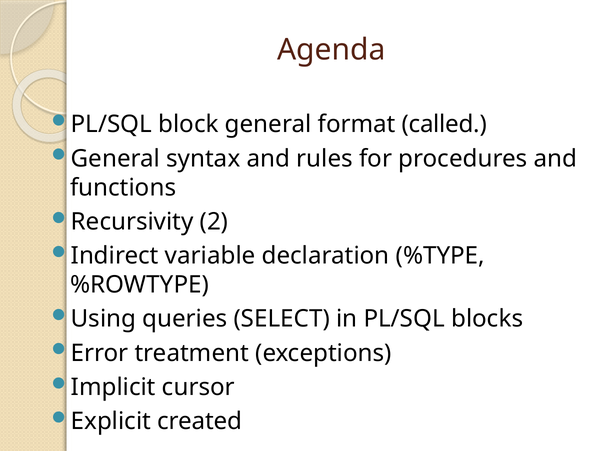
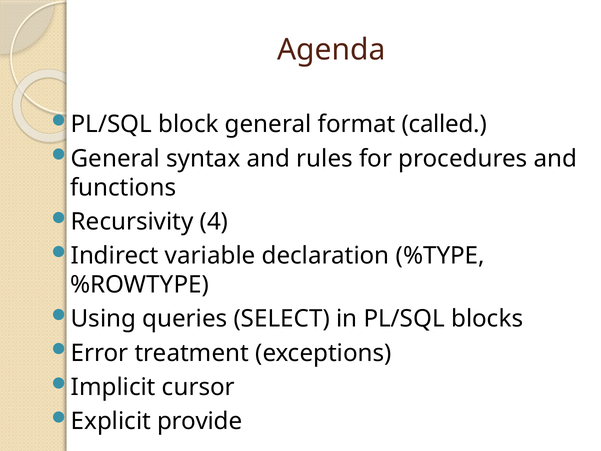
2: 2 -> 4 (214, 222)
created: created -> provide (200, 421)
